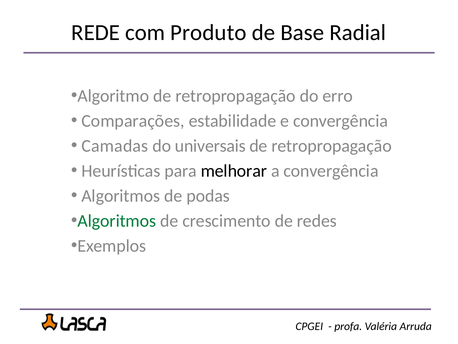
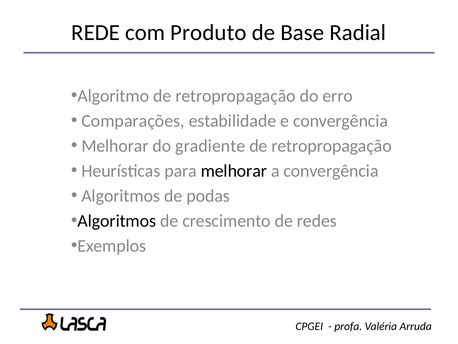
Camadas: Camadas -> Melhorar (115, 146)
universais: universais -> gradiente (210, 146)
Algoritmos colour: green -> black (117, 221)
